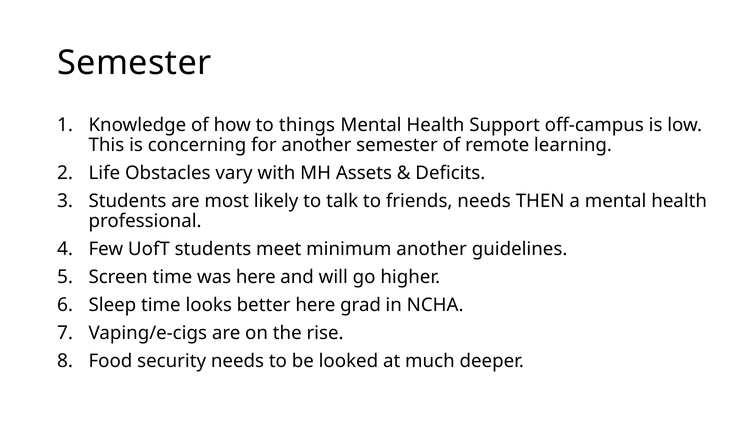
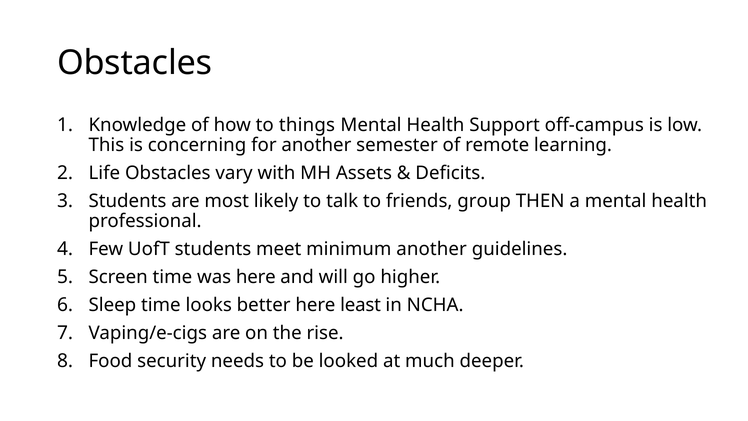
Semester: Semester -> Obstacles (135, 63)
friends needs: needs -> group (484, 201)
grad: grad -> least (361, 305)
